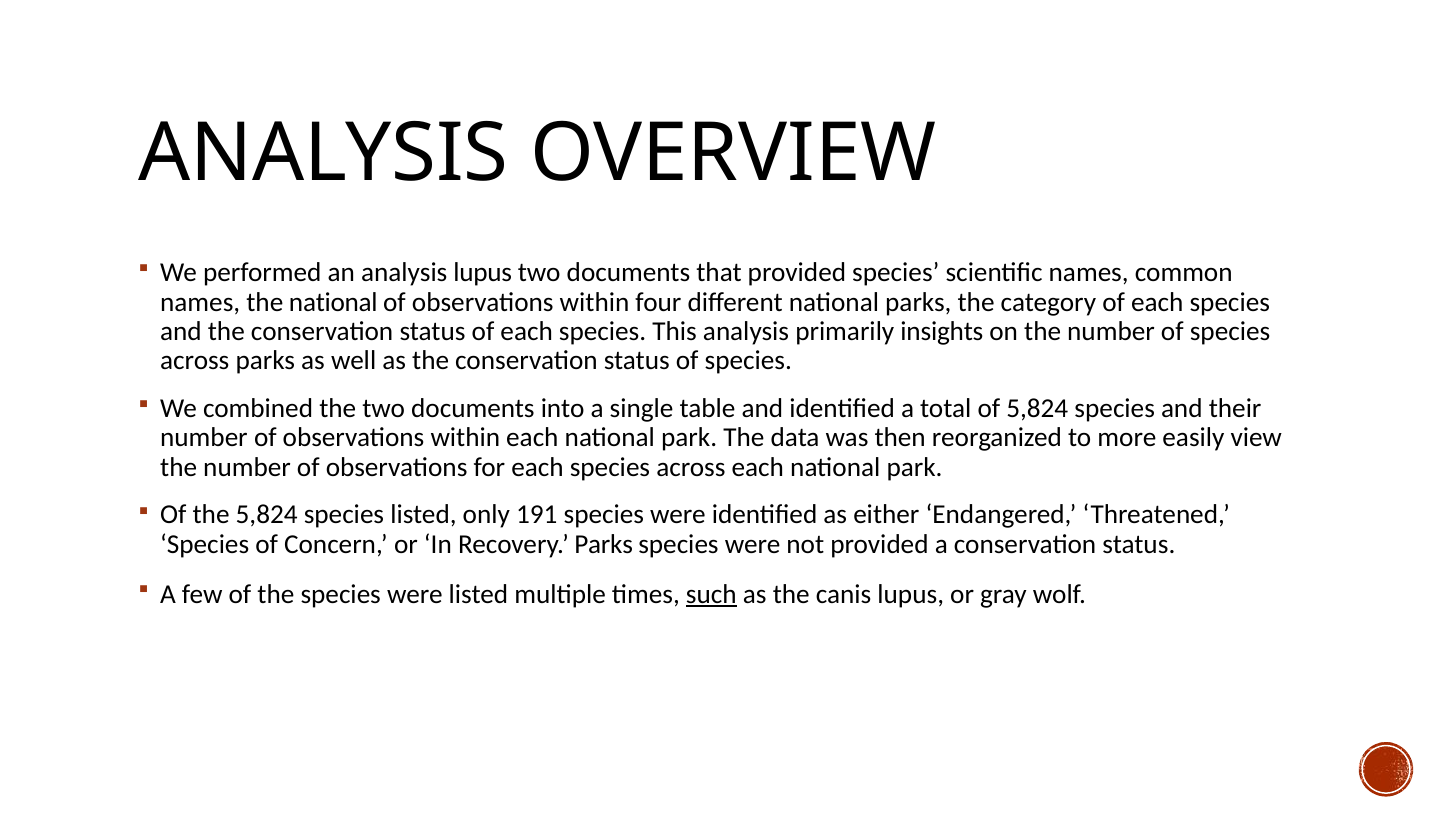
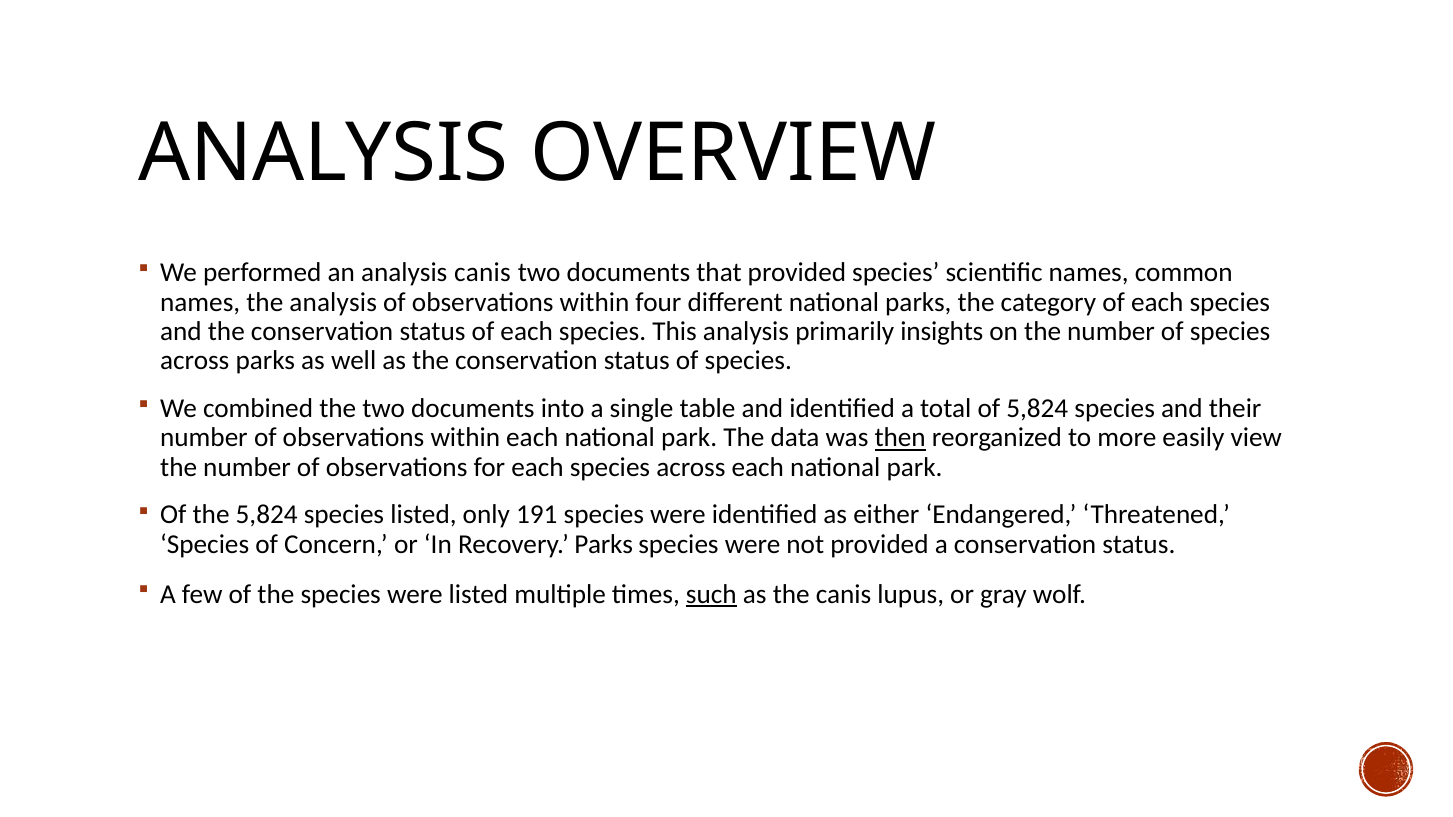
analysis lupus: lupus -> canis (482, 273)
the national: national -> analysis (333, 302)
then underline: none -> present (900, 438)
